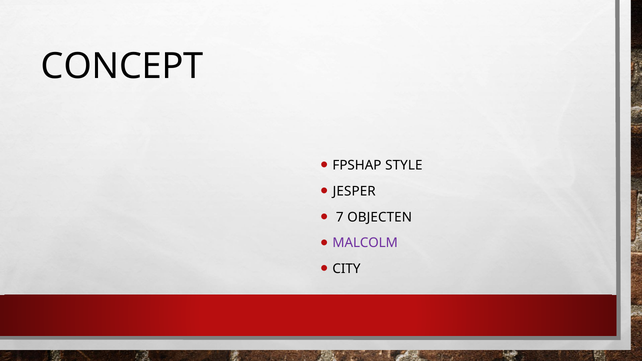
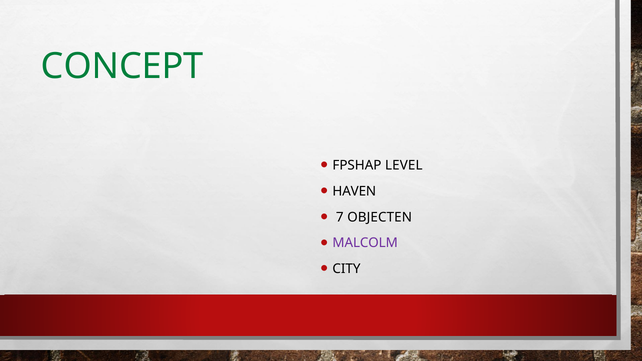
CONCEPT colour: black -> green (122, 66)
STYLE: STYLE -> LEVEL (404, 165)
JESPER: JESPER -> HAVEN (354, 191)
